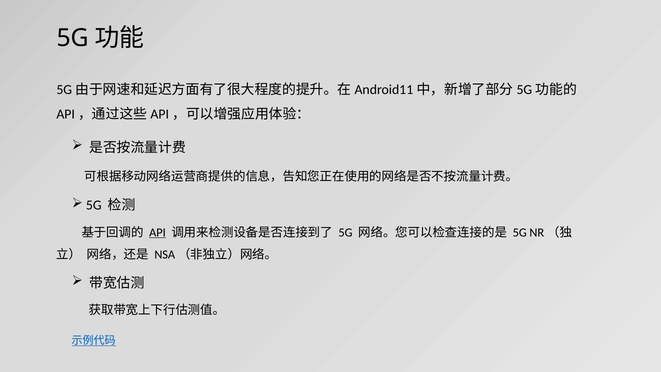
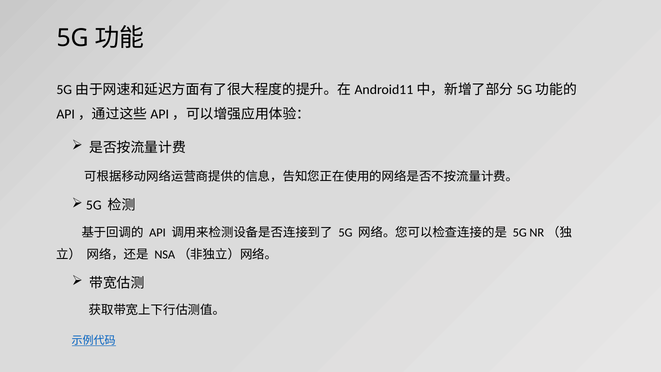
API underline: present -> none (158, 232)
